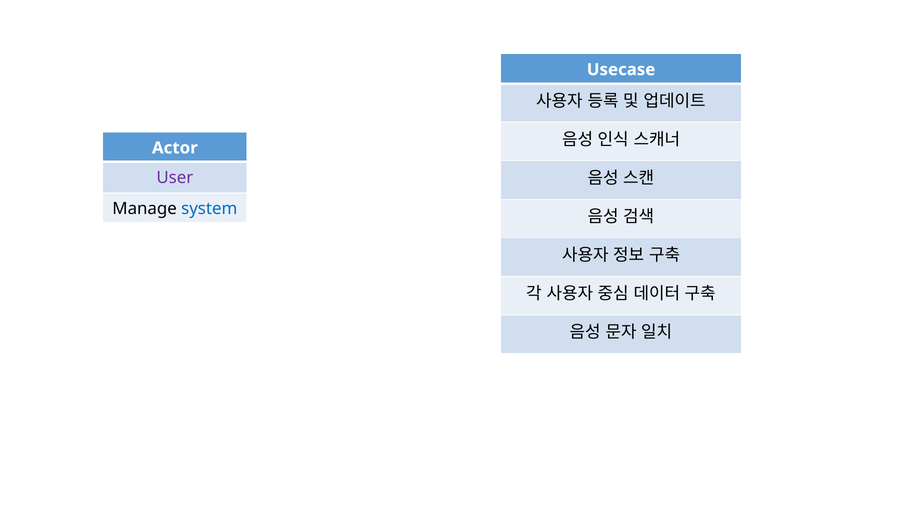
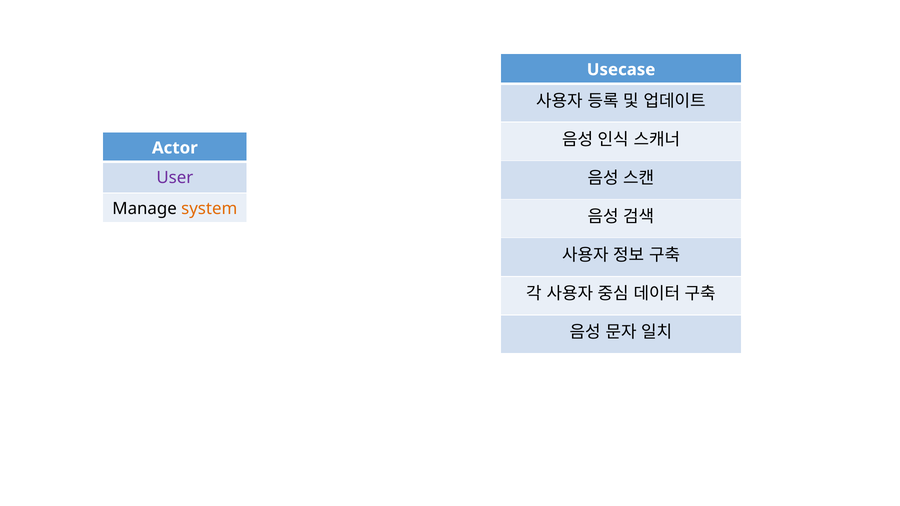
system colour: blue -> orange (209, 209)
